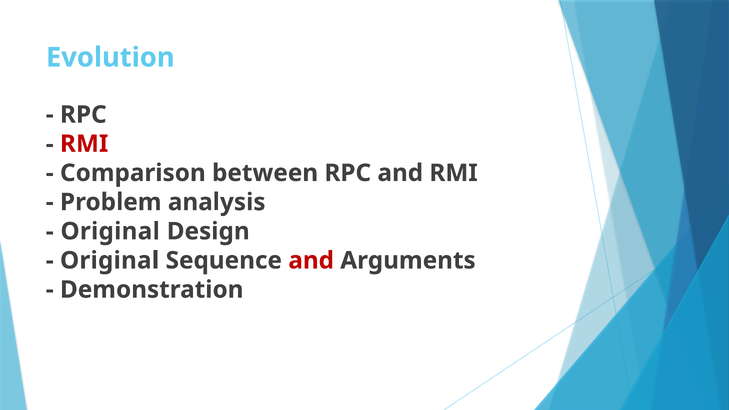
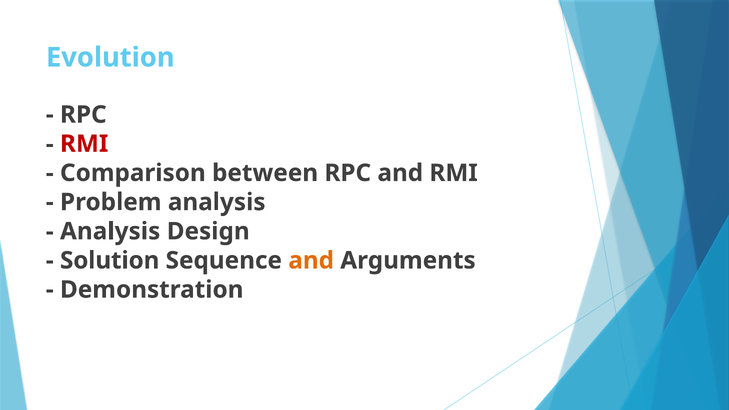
Original: Original -> Analysis (110, 231)
Original: Original -> Solution (110, 261)
and colour: red -> orange (311, 261)
